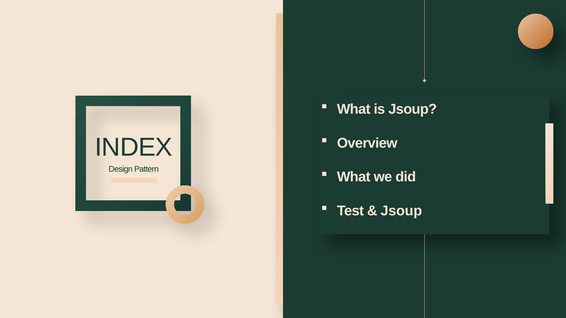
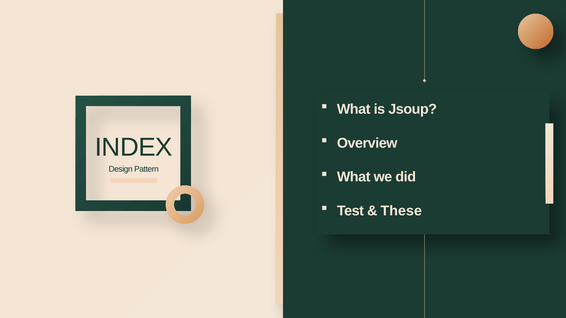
Jsoup: Jsoup -> These (401, 211)
